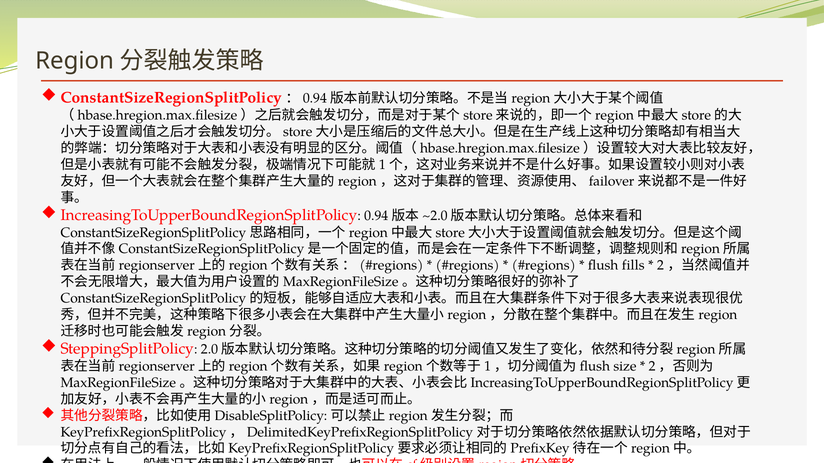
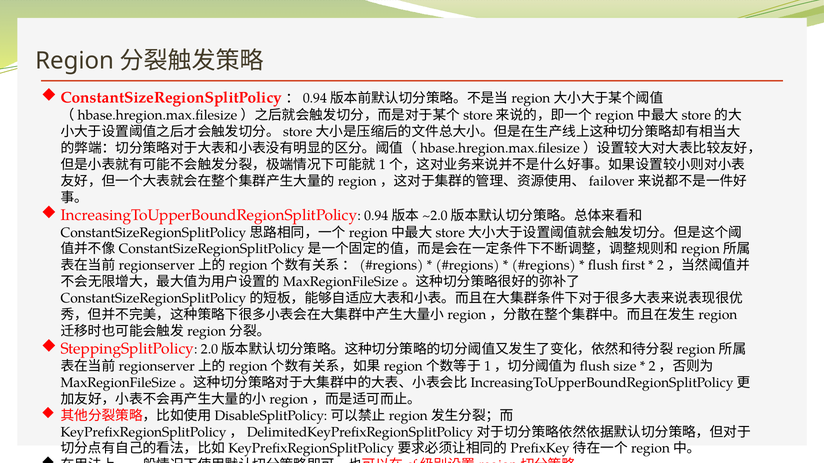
fills: fills -> first (633, 266)
